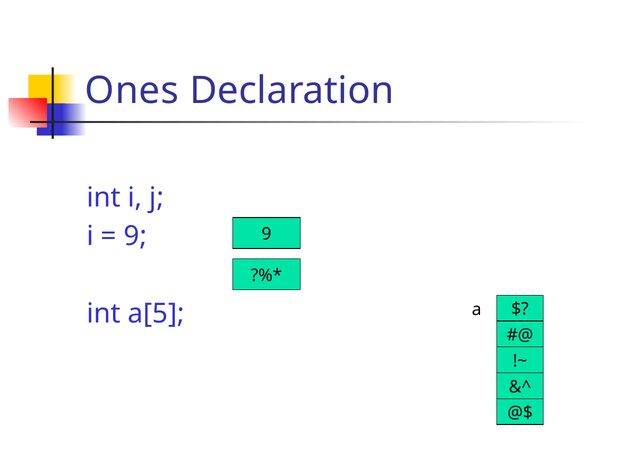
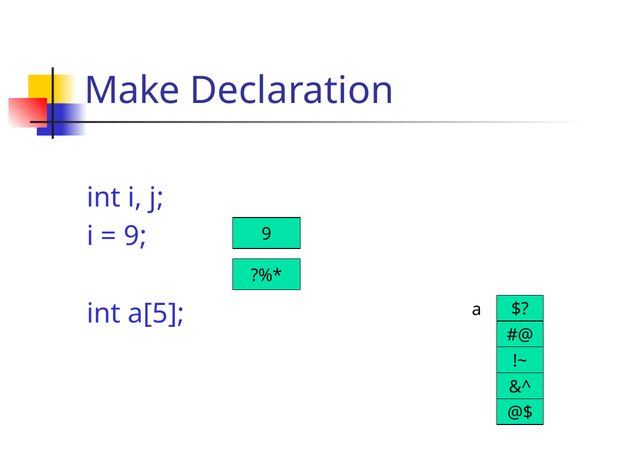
Ones: Ones -> Make (132, 91)
